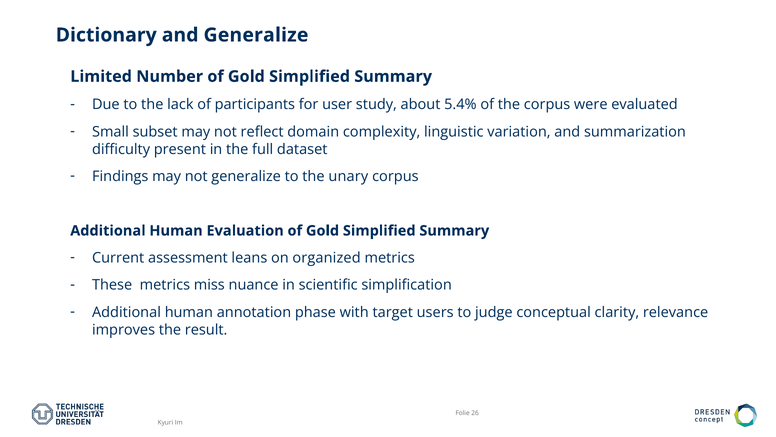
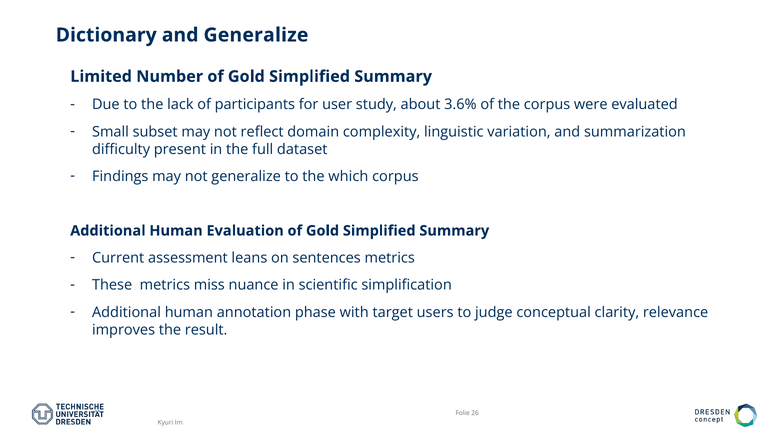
5.4%: 5.4% -> 3.6% (460, 104)
unary: unary -> which (348, 176)
organized: organized -> sentences (327, 258)
